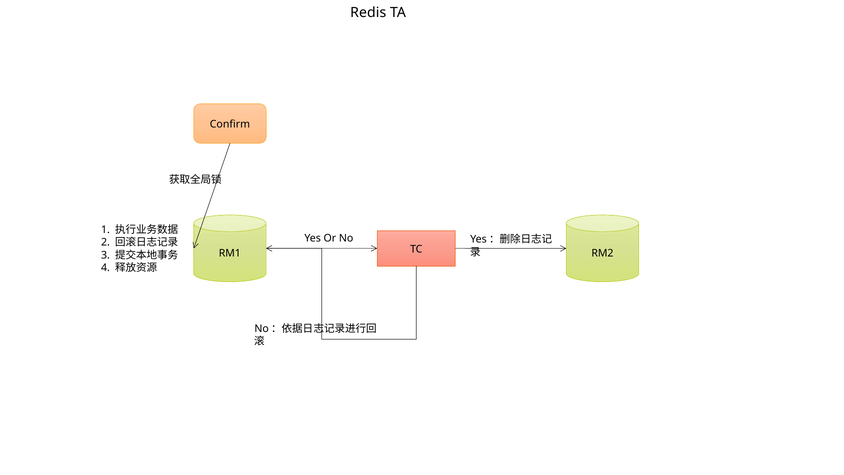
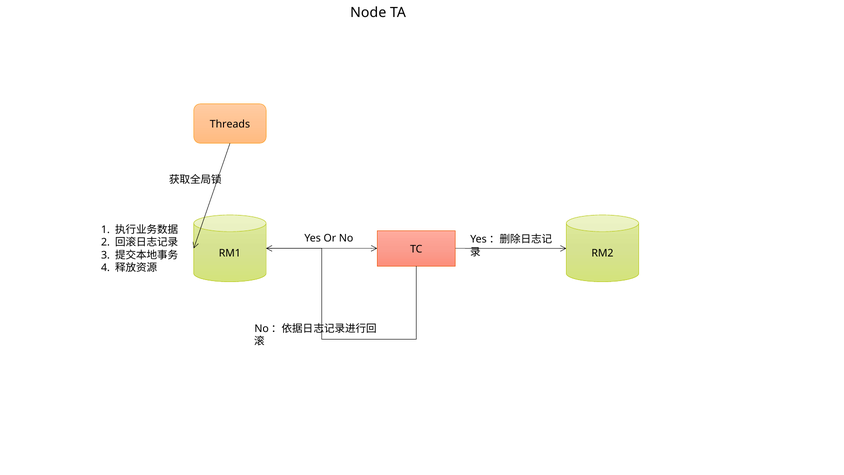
Redis: Redis -> Node (368, 13)
Confirm: Confirm -> Threads (230, 124)
